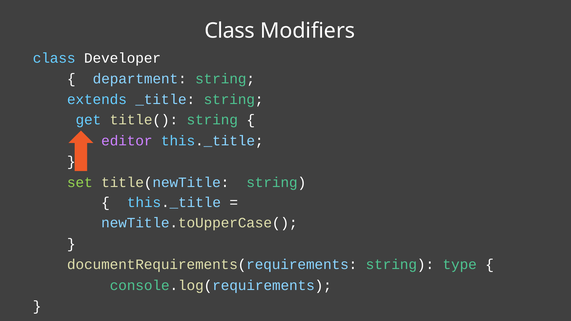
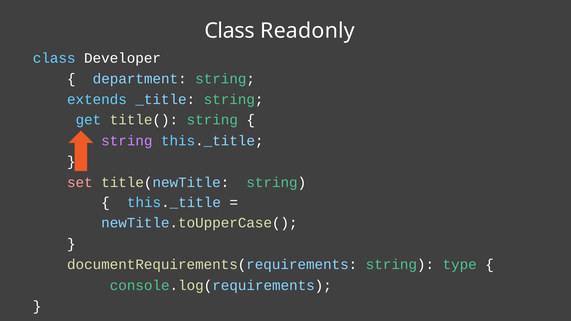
Modifiers: Modifiers -> Readonly (308, 31)
editor: editor -> string (127, 141)
set colour: light green -> pink (80, 183)
